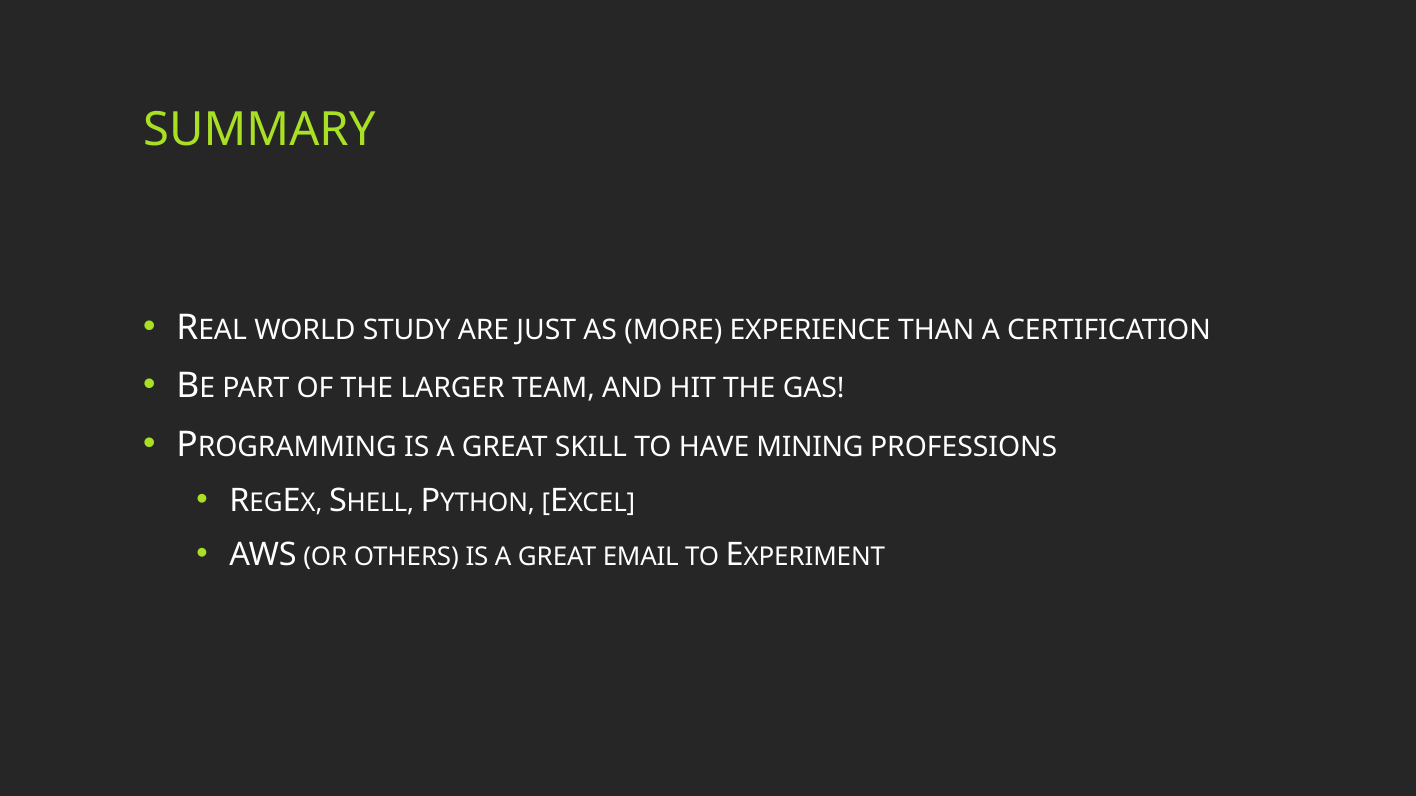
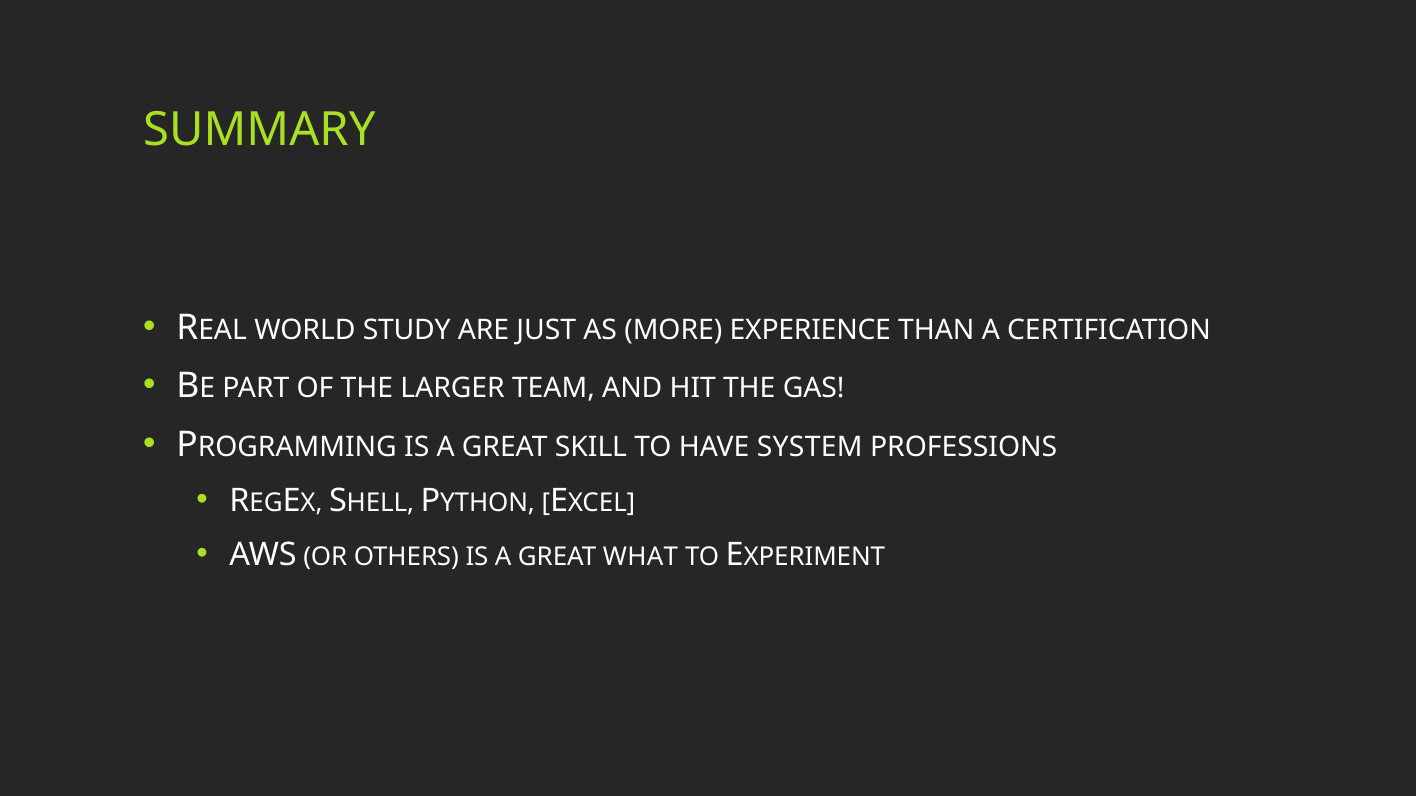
MINING: MINING -> SYSTEM (810, 447)
EMAIL: EMAIL -> WHAT (641, 557)
